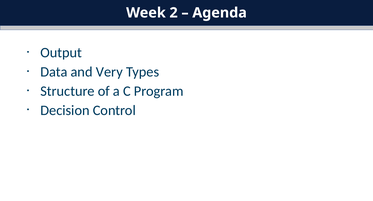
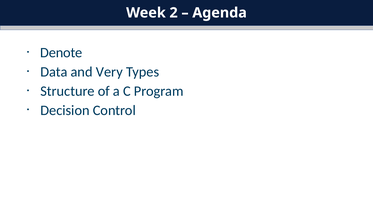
Output: Output -> Denote (61, 53)
